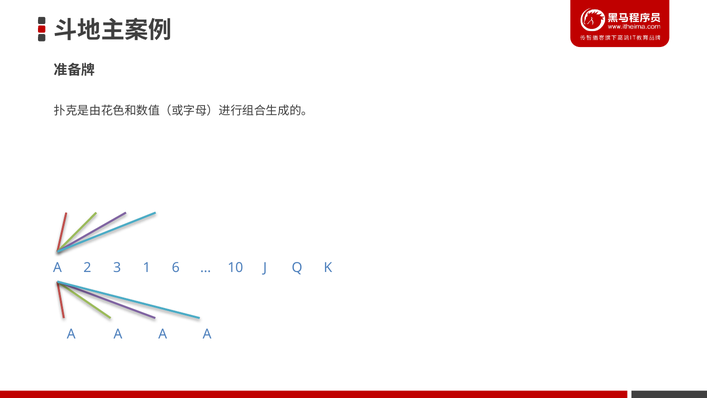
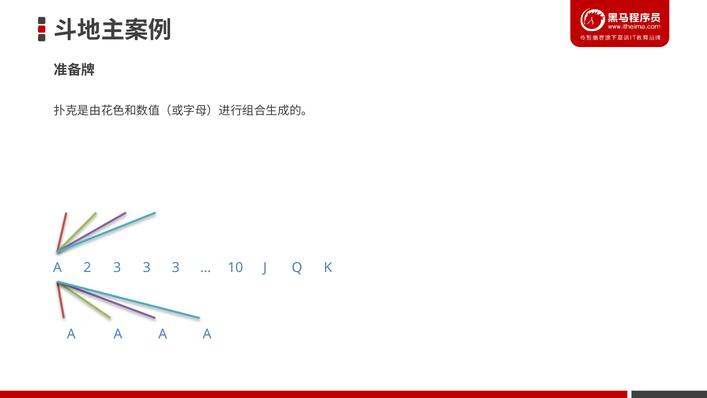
2 1: 1 -> 3 (147, 267)
6: 6 -> 3 (176, 267)
